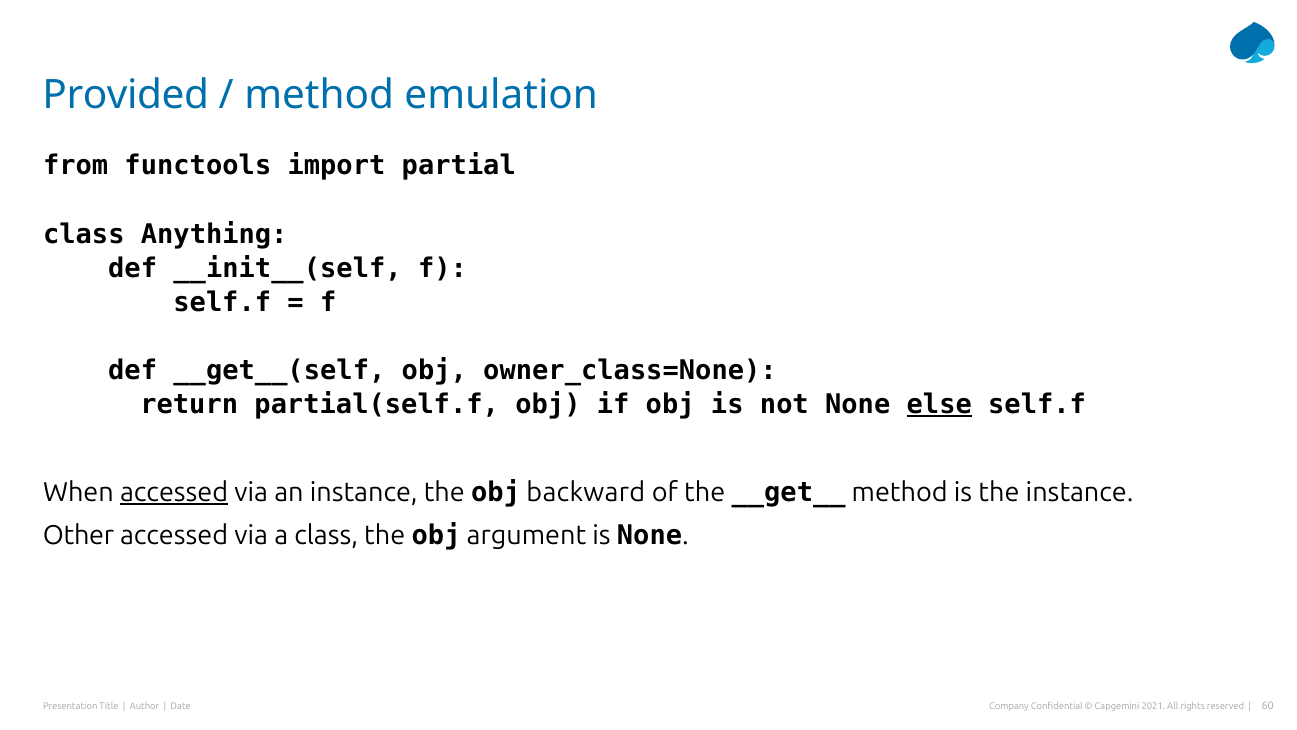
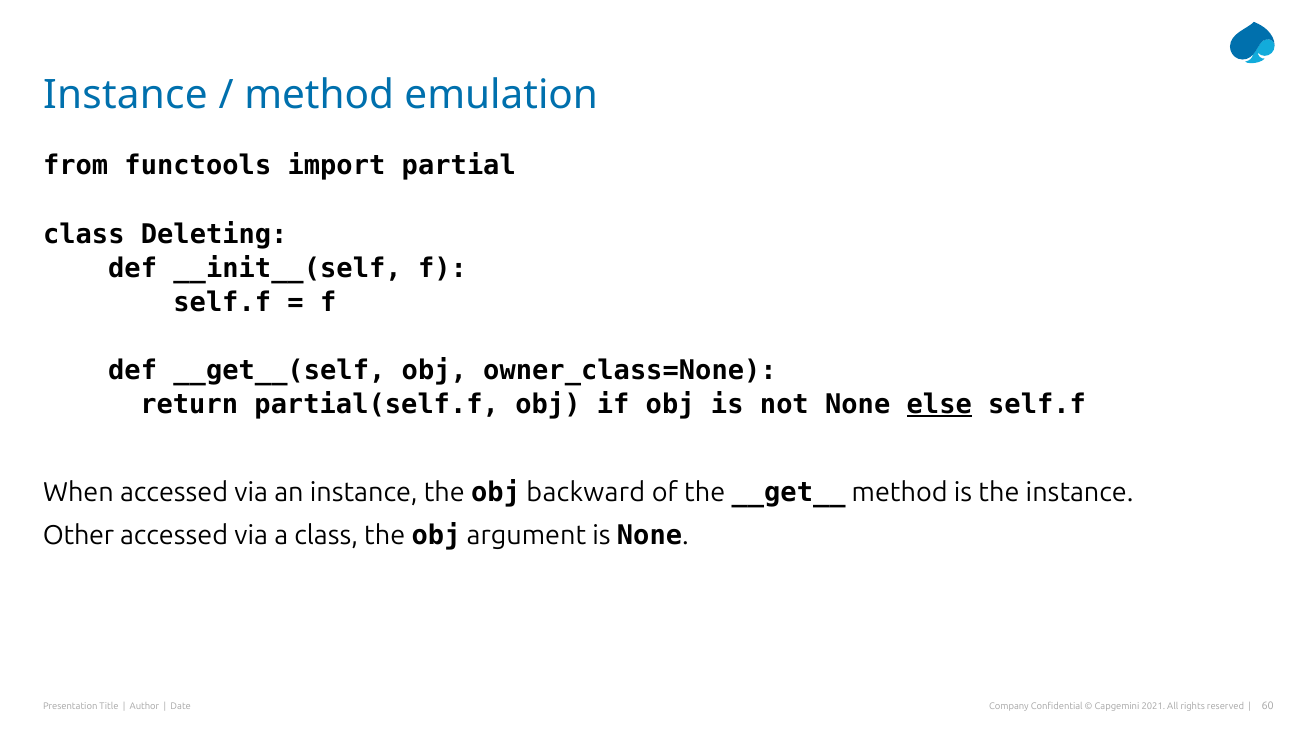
Provided: Provided -> Instance (125, 95)
Anything: Anything -> Deleting (214, 234)
accessed underline: present -> none (174, 492)
